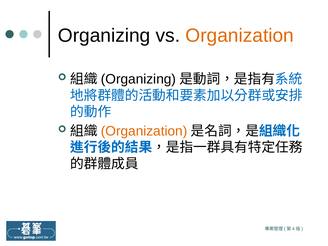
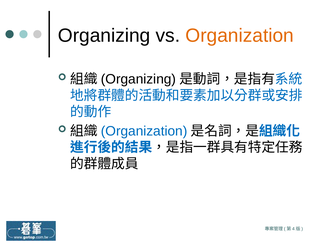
Organization colour: orange -> blue (144, 131)
